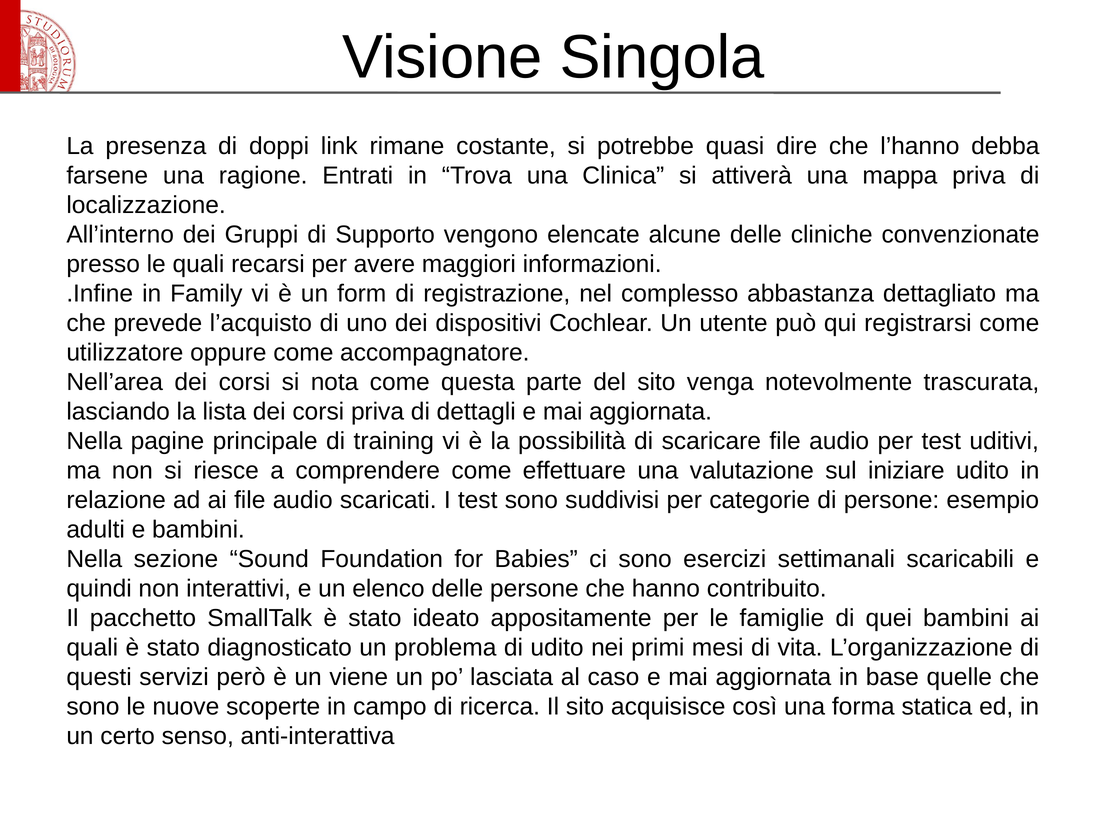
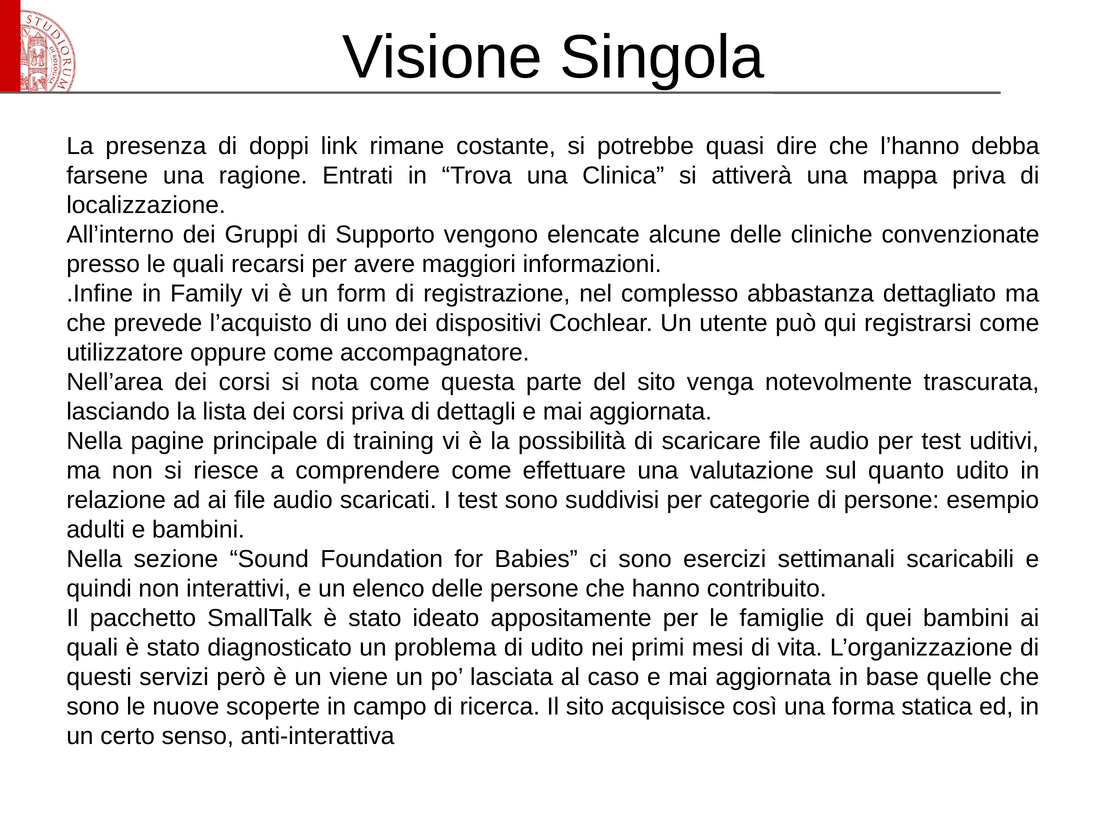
iniziare: iniziare -> quanto (906, 471)
